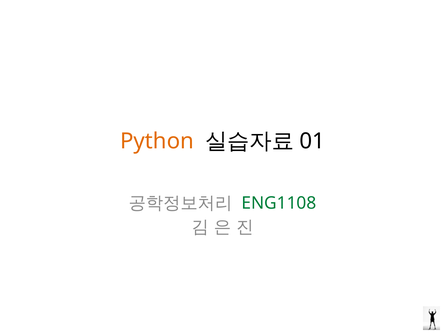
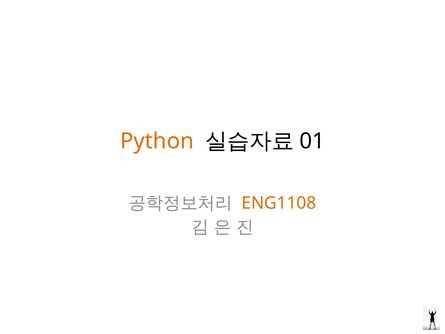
ENG1108 colour: green -> orange (279, 203)
